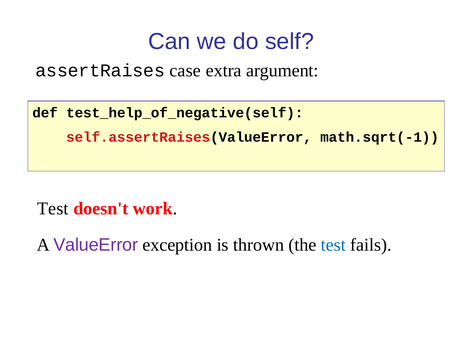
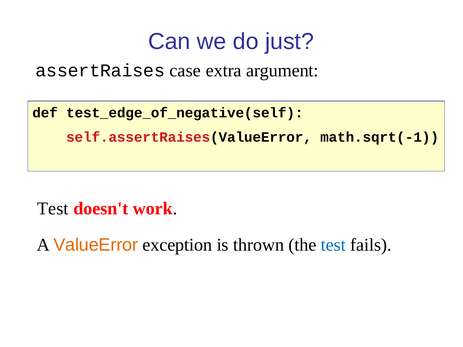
self: self -> just (289, 41)
test_help_of_negative(self: test_help_of_negative(self -> test_edge_of_negative(self (185, 113)
ValueError colour: purple -> orange (96, 245)
